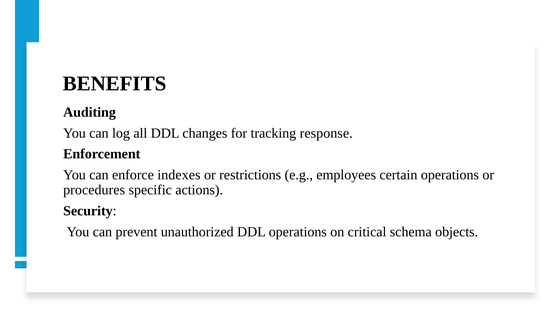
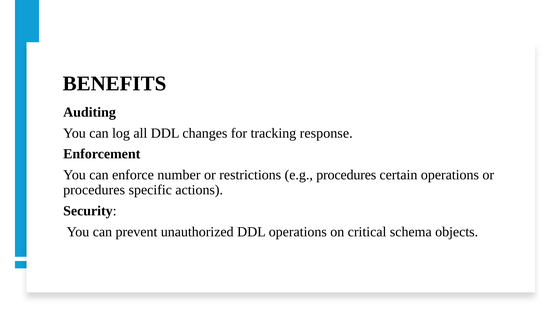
indexes: indexes -> number (179, 175)
e.g employees: employees -> procedures (346, 175)
